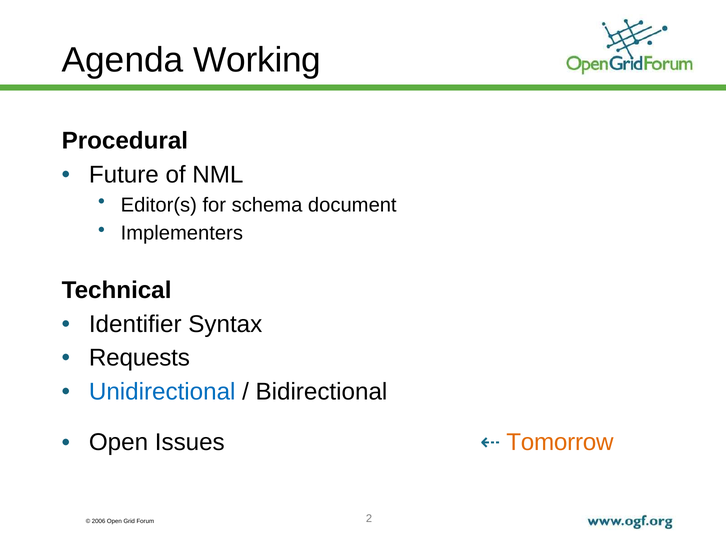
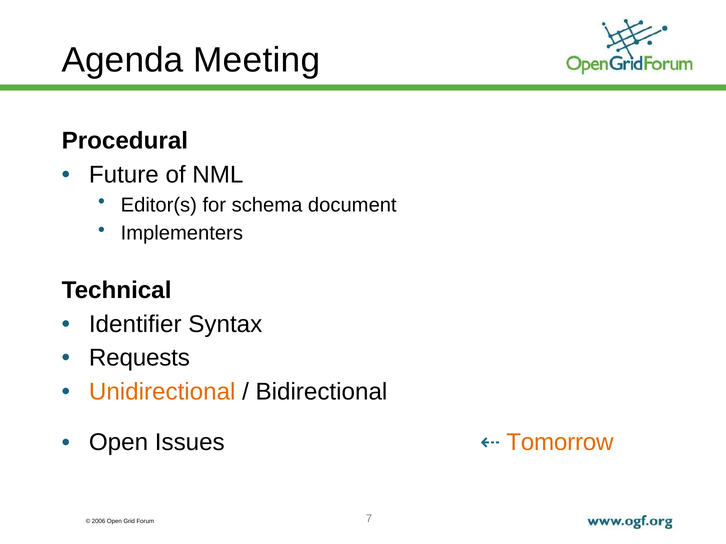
Working: Working -> Meeting (257, 60)
Unidirectional colour: blue -> orange (162, 392)
2: 2 -> 7 (369, 519)
